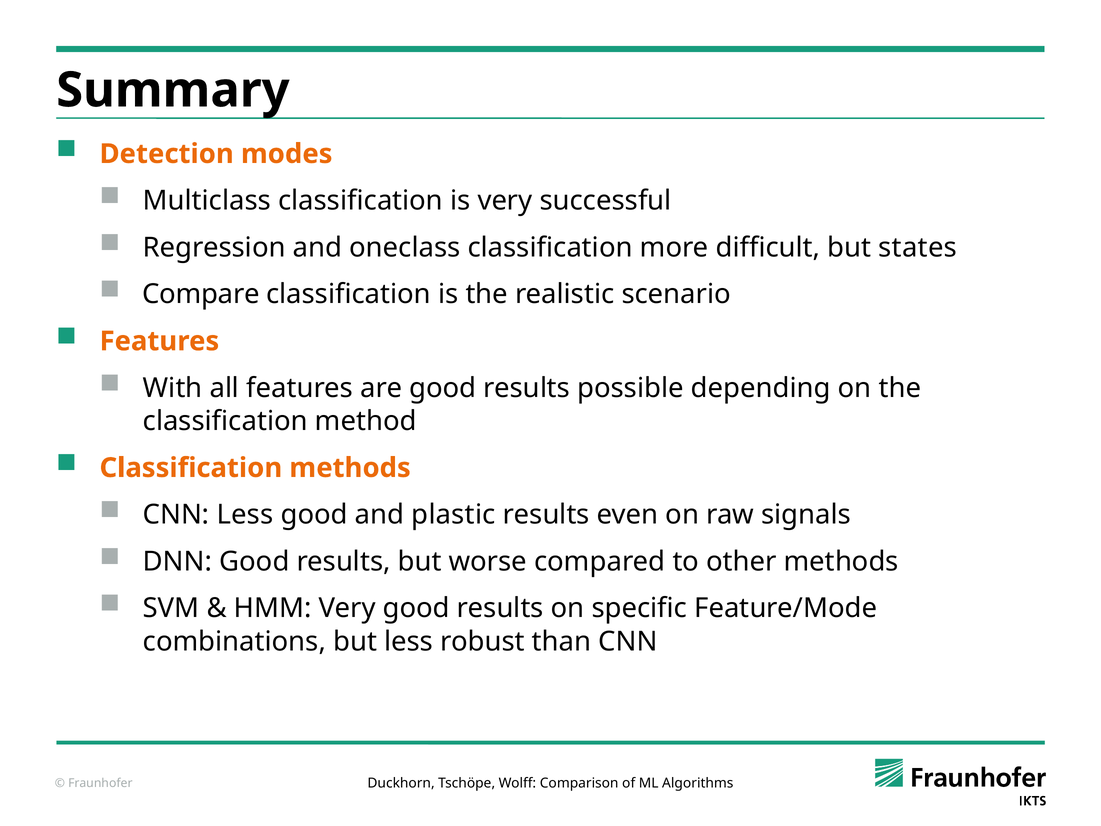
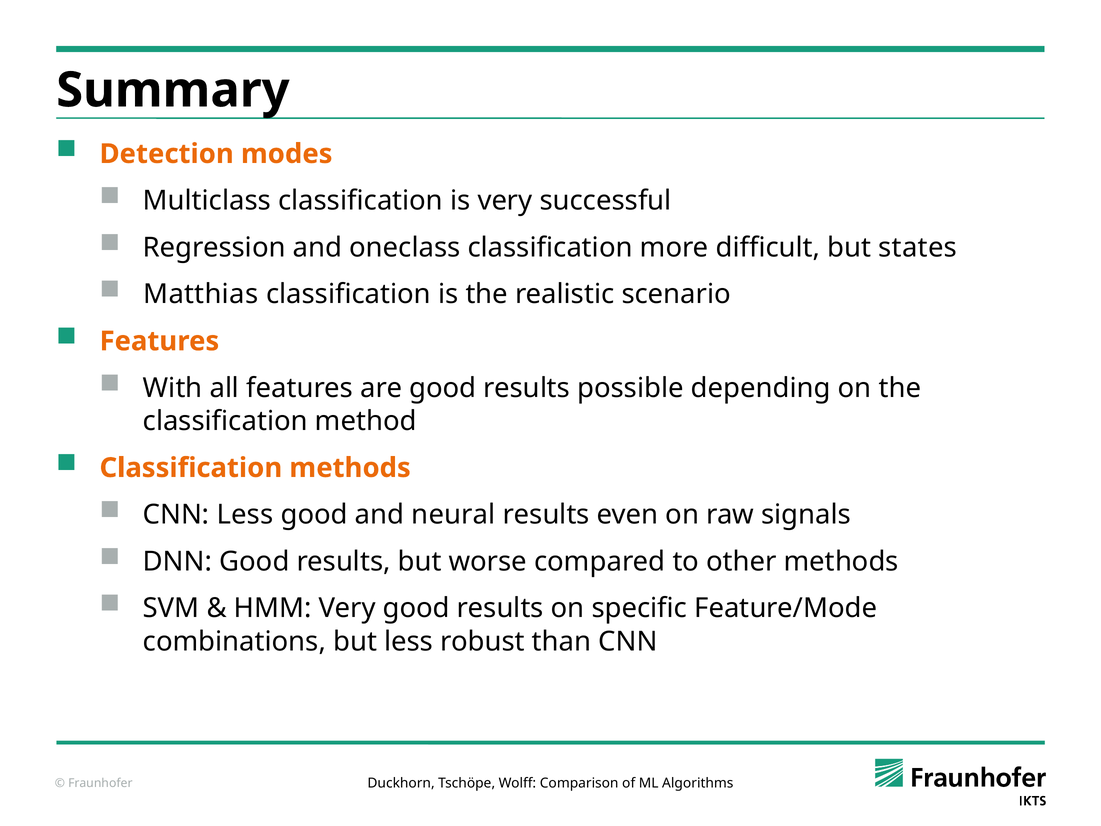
Compare: Compare -> Matthias (201, 294)
plastic: plastic -> neural (453, 515)
